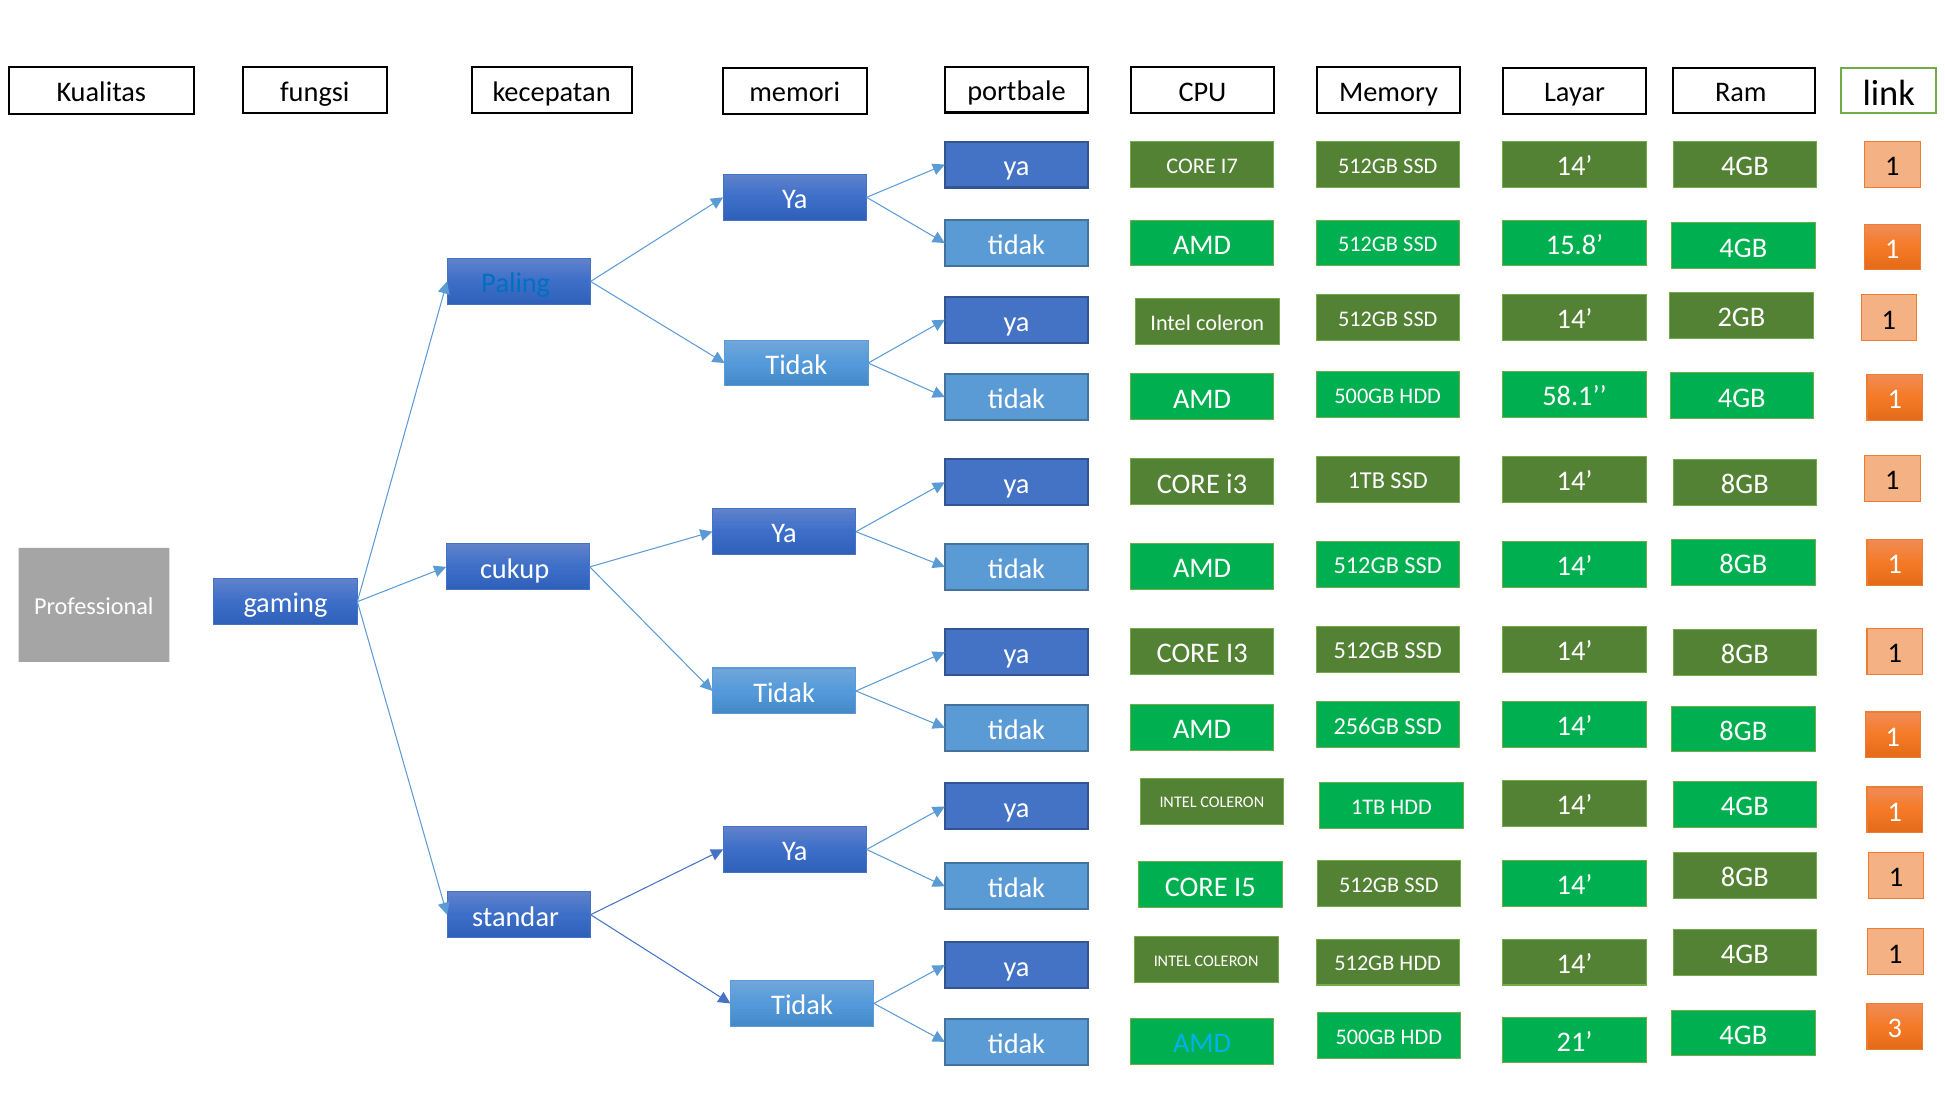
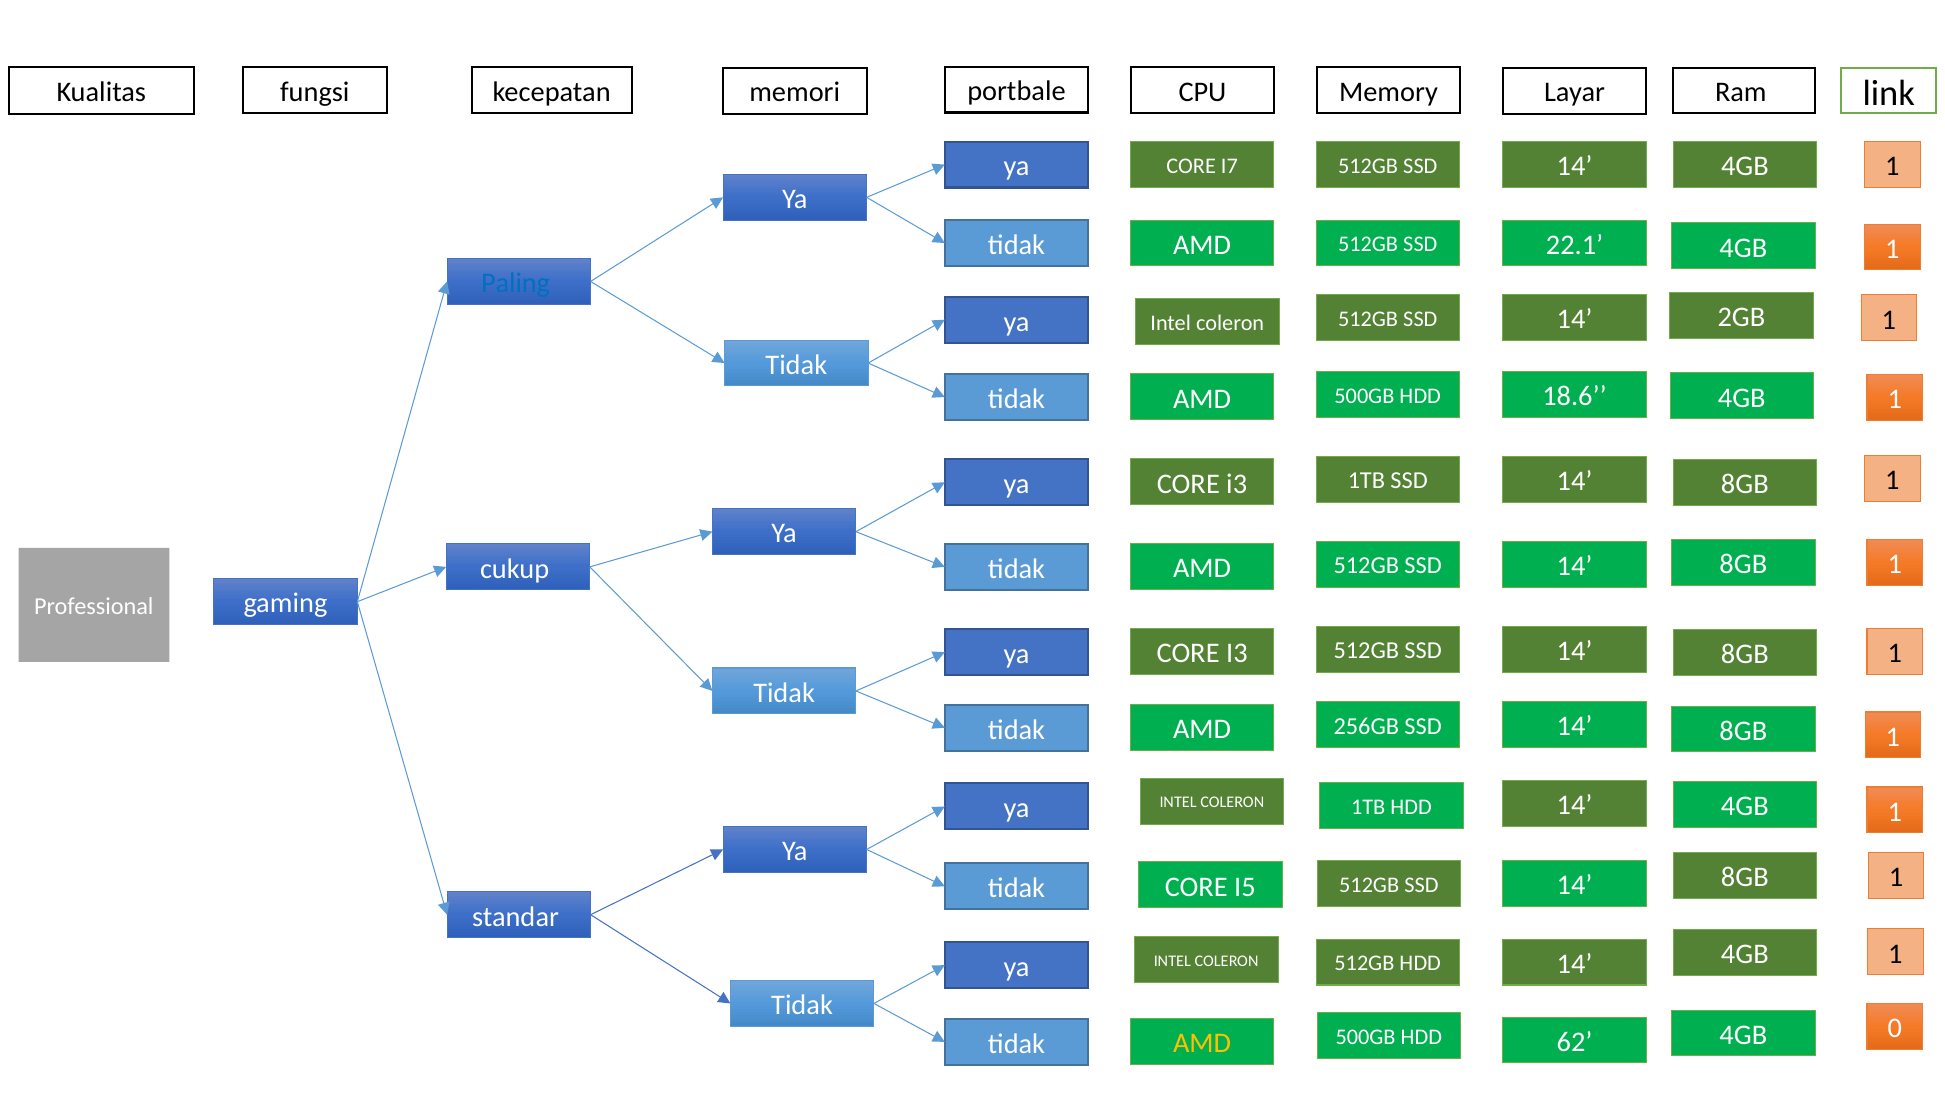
15.8: 15.8 -> 22.1 (1575, 245)
58.1: 58.1 -> 18.6 (1575, 396)
3: 3 -> 0 (1895, 1028)
AMD colour: light blue -> yellow (1202, 1044)
21: 21 -> 62 (1575, 1042)
